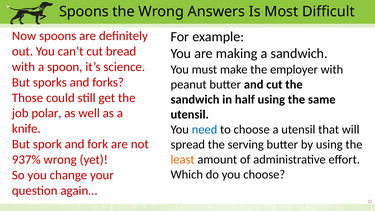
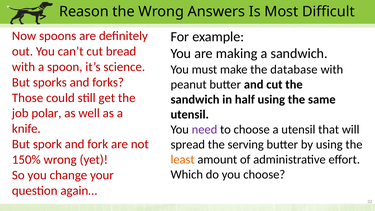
Spoons: Spoons -> Reason (84, 12)
employer: employer -> database (294, 69)
need colour: blue -> purple (204, 129)
937%: 937% -> 150% (26, 160)
